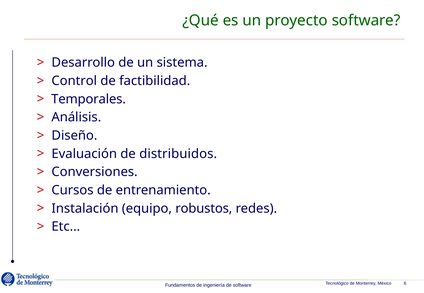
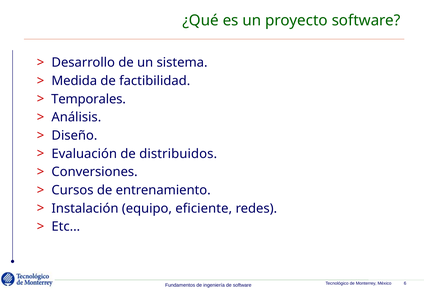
Control: Control -> Medida (74, 81)
robustos: robustos -> eficiente (204, 209)
